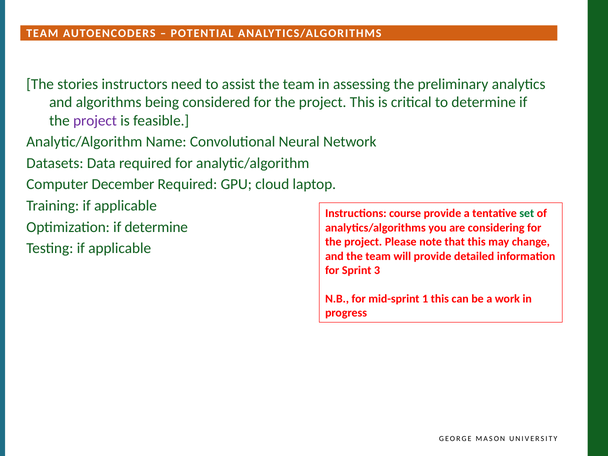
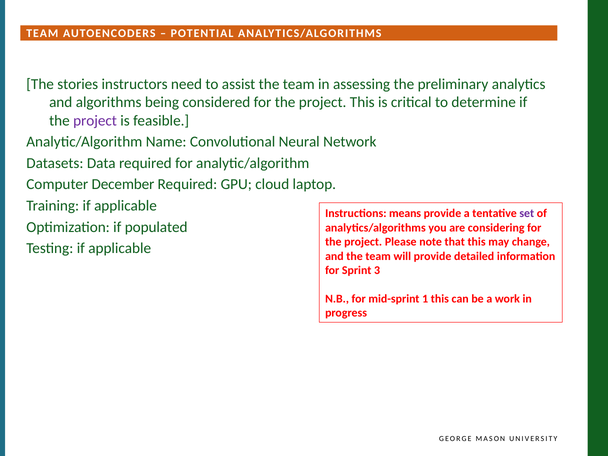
course: course -> means (405, 214)
set colour: green -> purple (527, 214)
if determine: determine -> populated (156, 227)
